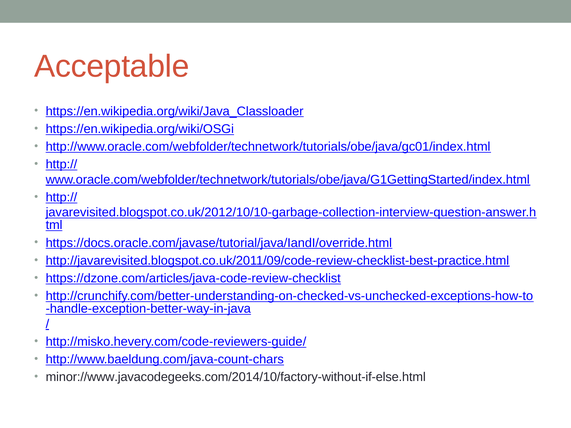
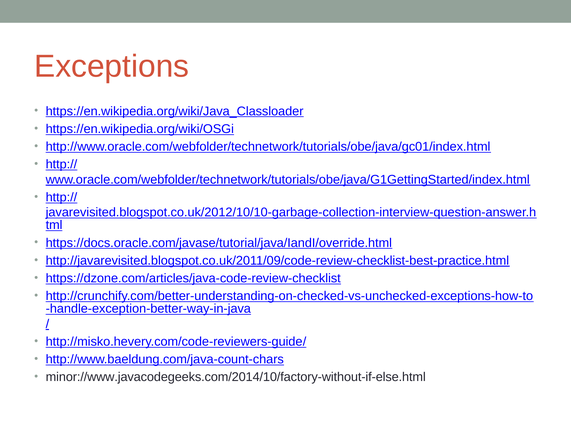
Acceptable: Acceptable -> Exceptions (112, 66)
